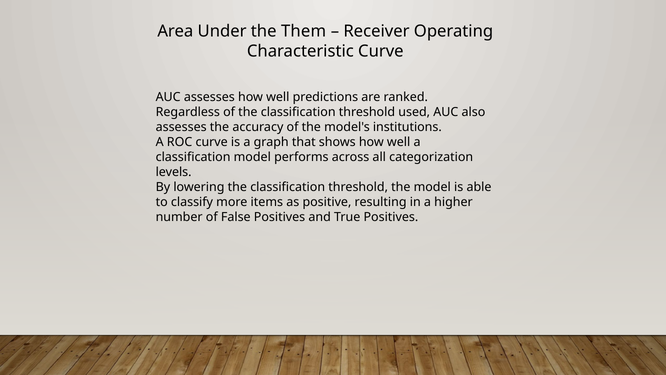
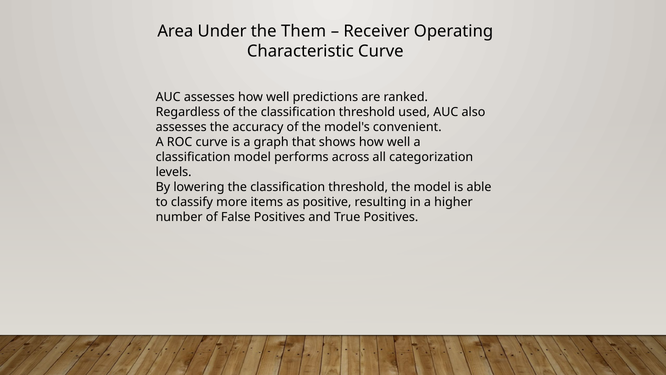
institutions: institutions -> convenient (407, 127)
